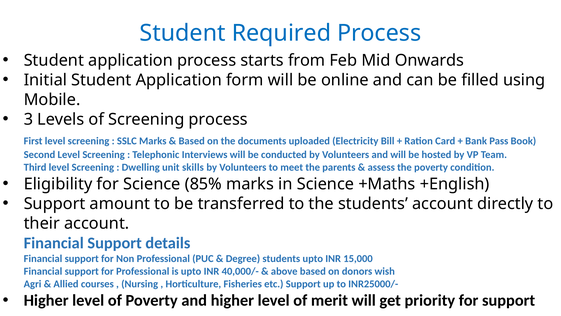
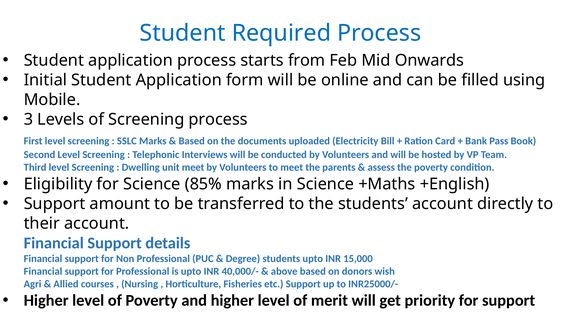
unit skills: skills -> meet (193, 167)
